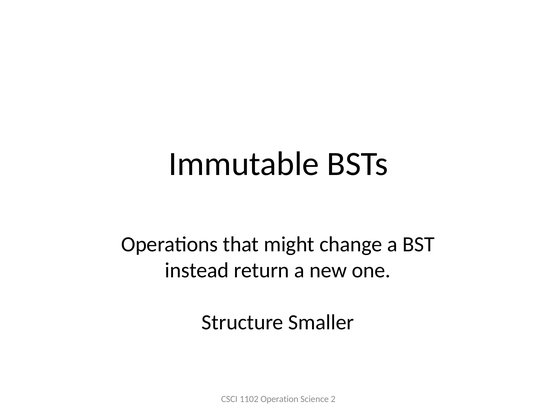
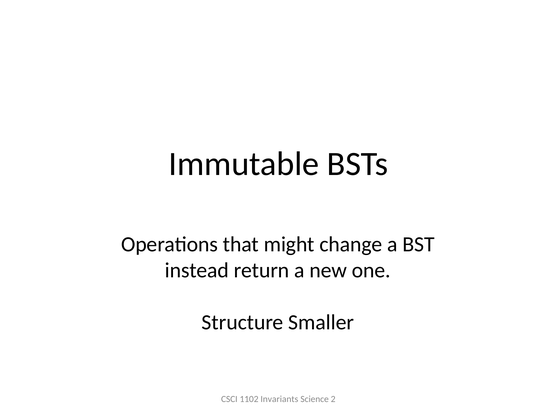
Operation: Operation -> Invariants (279, 399)
